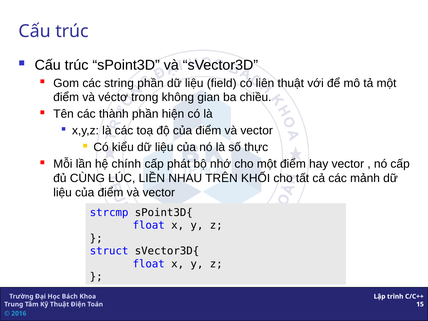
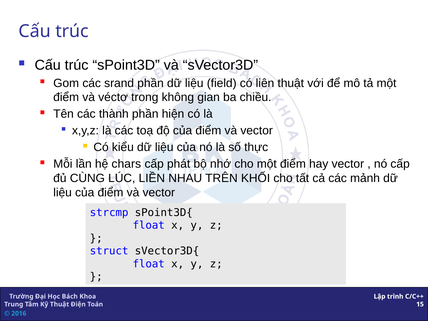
string: string -> srand (119, 83)
chính: chính -> chars (126, 164)
